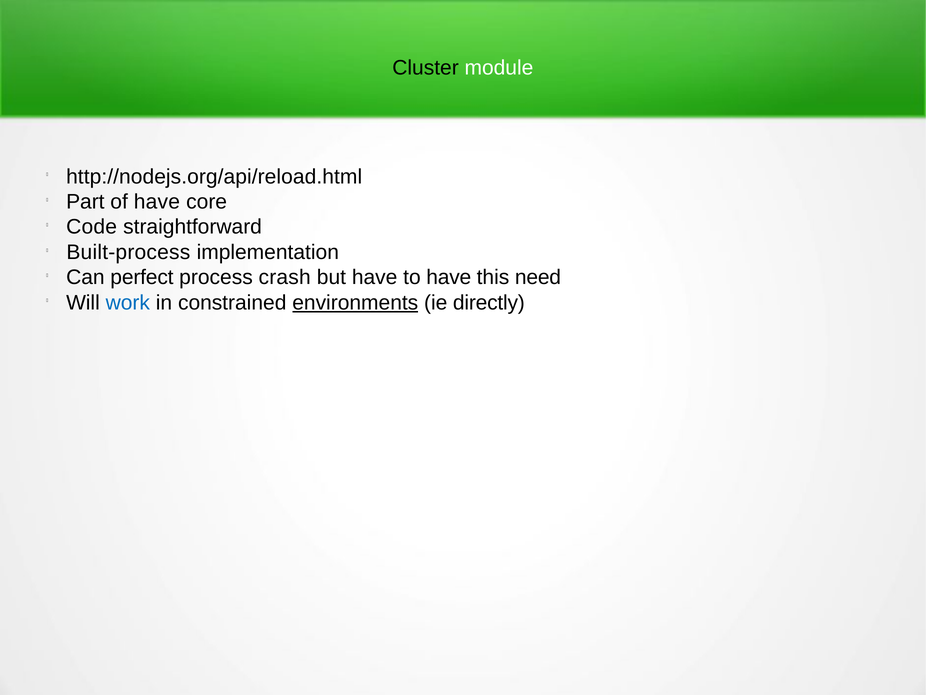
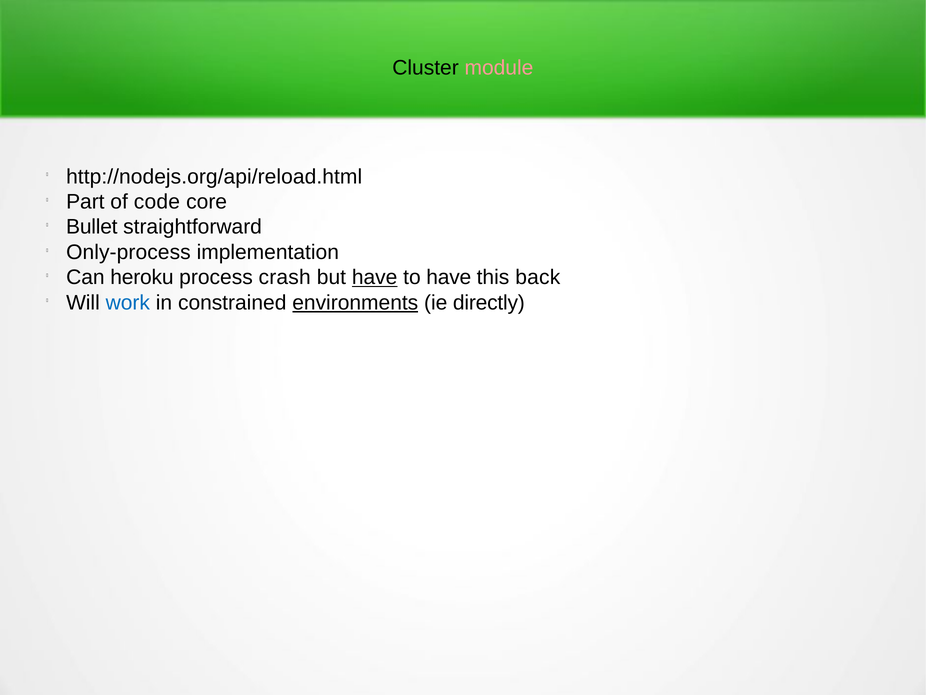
module colour: white -> pink (499, 68)
of have: have -> code (157, 202)
Code: Code -> Bullet (92, 227)
Built-process: Built-process -> Only-process (128, 252)
perfect: perfect -> heroku (142, 277)
have underline: none -> present (375, 277)
need: need -> back (538, 277)
